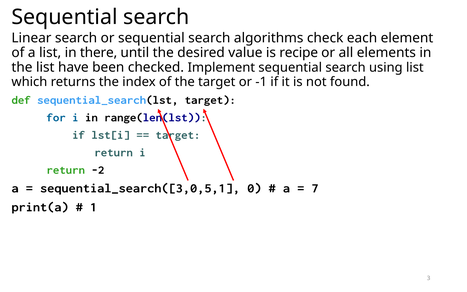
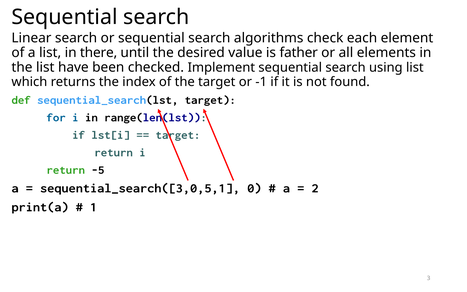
recipe: recipe -> father (299, 53)
-2: -2 -> -5 (98, 170)
7: 7 -> 2 (315, 188)
